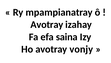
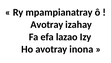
saina: saina -> lazao (67, 37)
vonjy: vonjy -> inona (81, 49)
